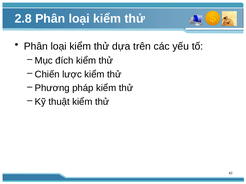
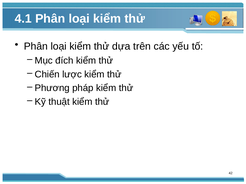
2.8: 2.8 -> 4.1 (23, 19)
